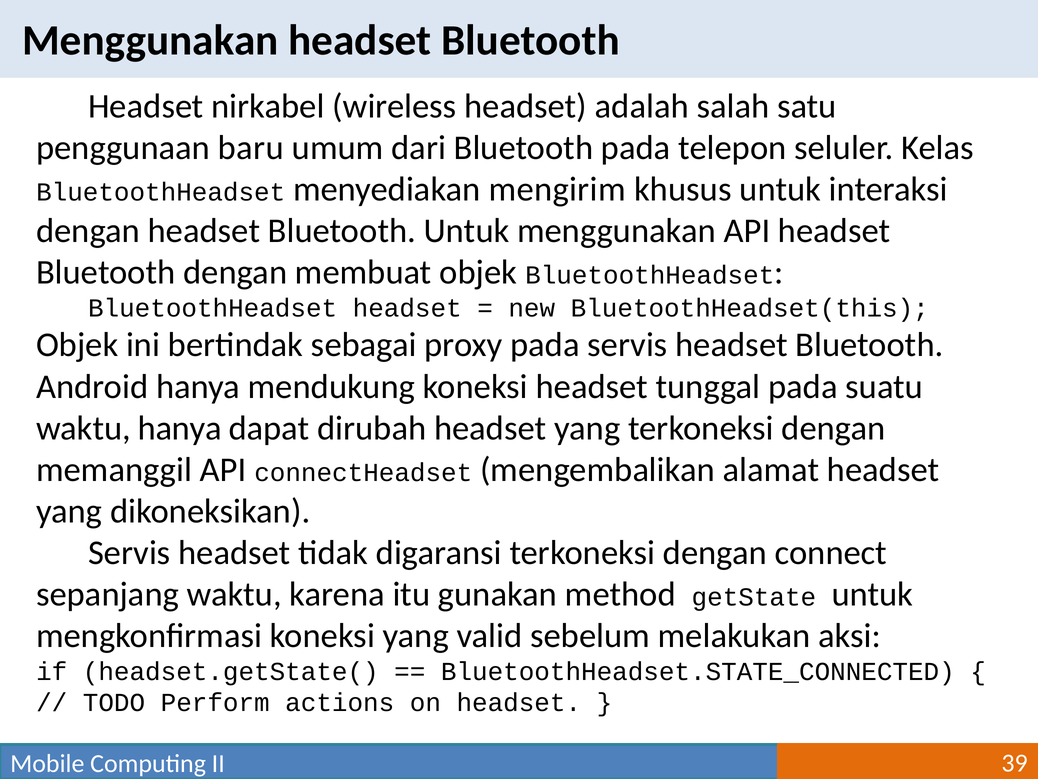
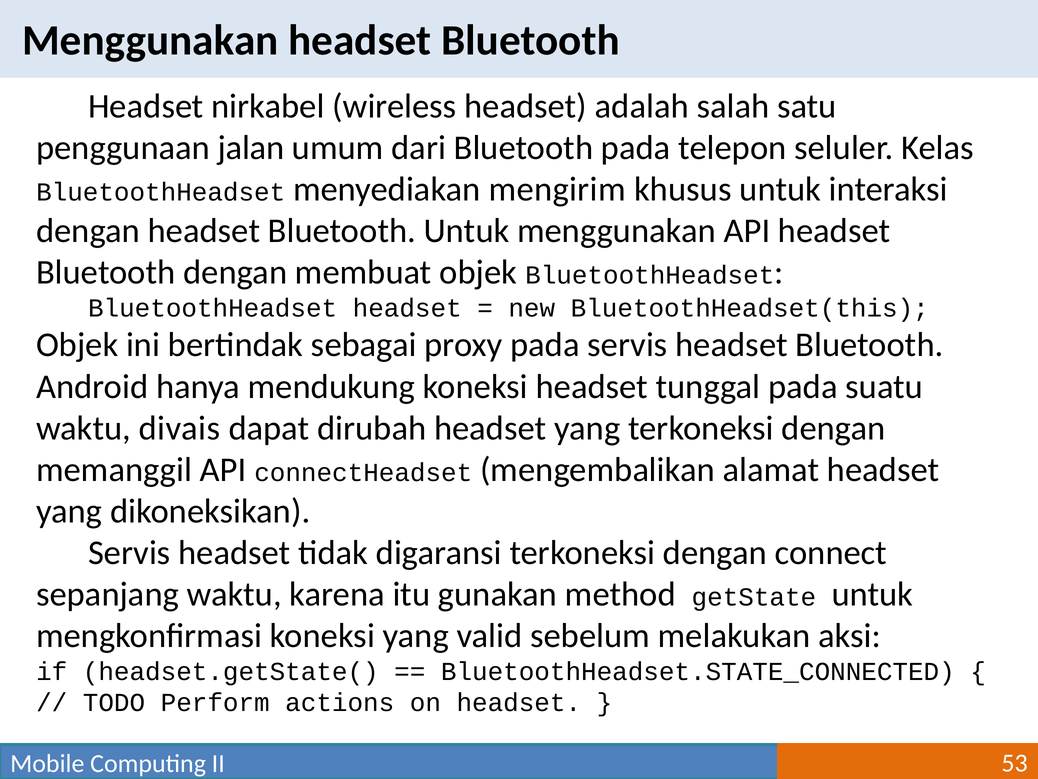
baru: baru -> jalan (251, 148)
waktu hanya: hanya -> divais (179, 428)
39: 39 -> 53 (1015, 763)
